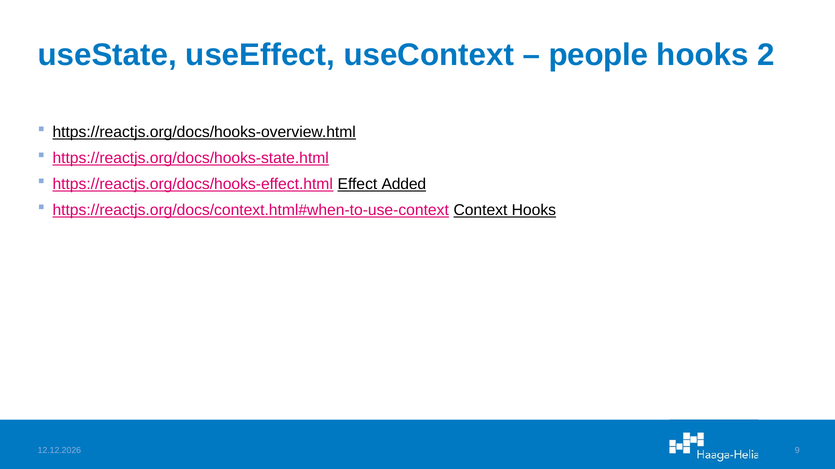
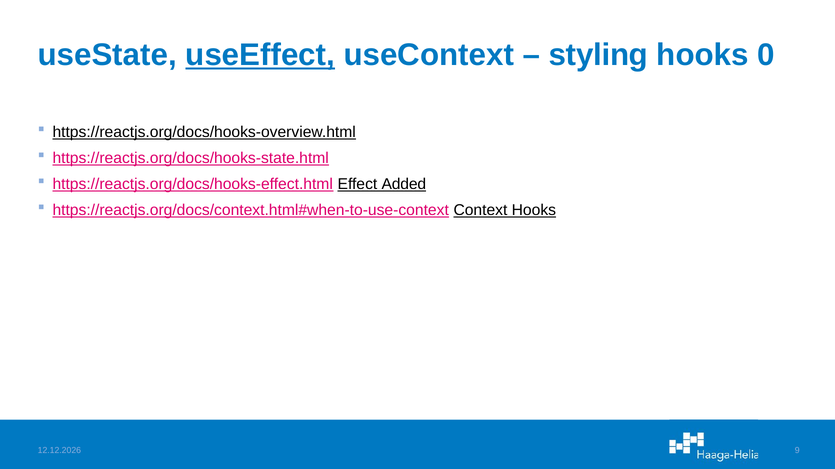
useEffect underline: none -> present (260, 55)
people: people -> styling (598, 55)
2: 2 -> 0 (766, 55)
